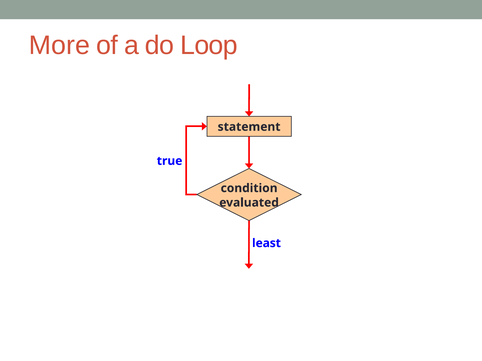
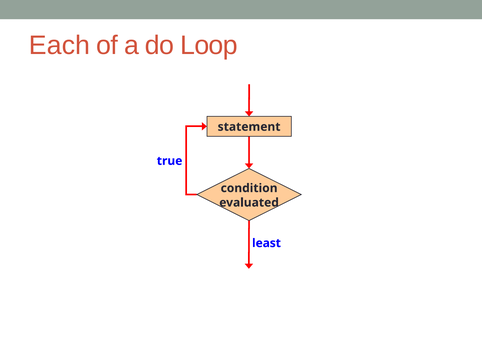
More: More -> Each (60, 46)
